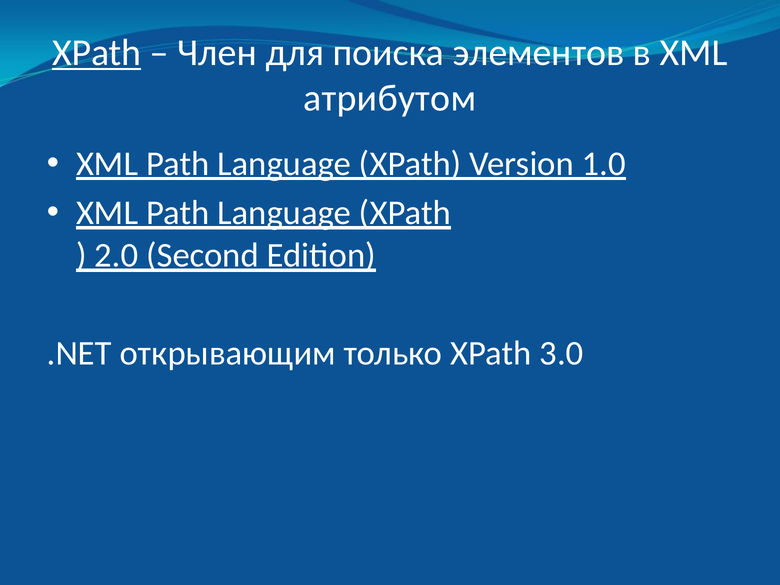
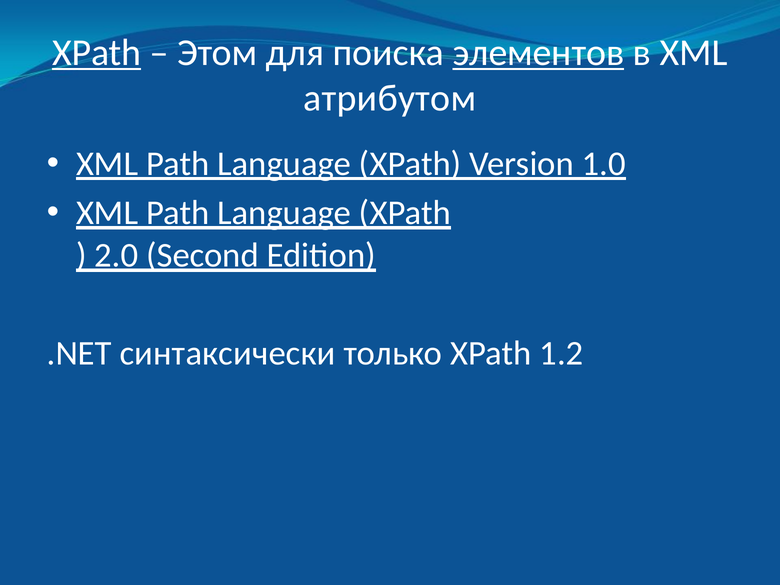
Член: Член -> Этом (217, 53)
элементов underline: none -> present (538, 53)
открывающим: открывающим -> синтаксически (228, 353)
3.0: 3.0 -> 1.2 (561, 353)
